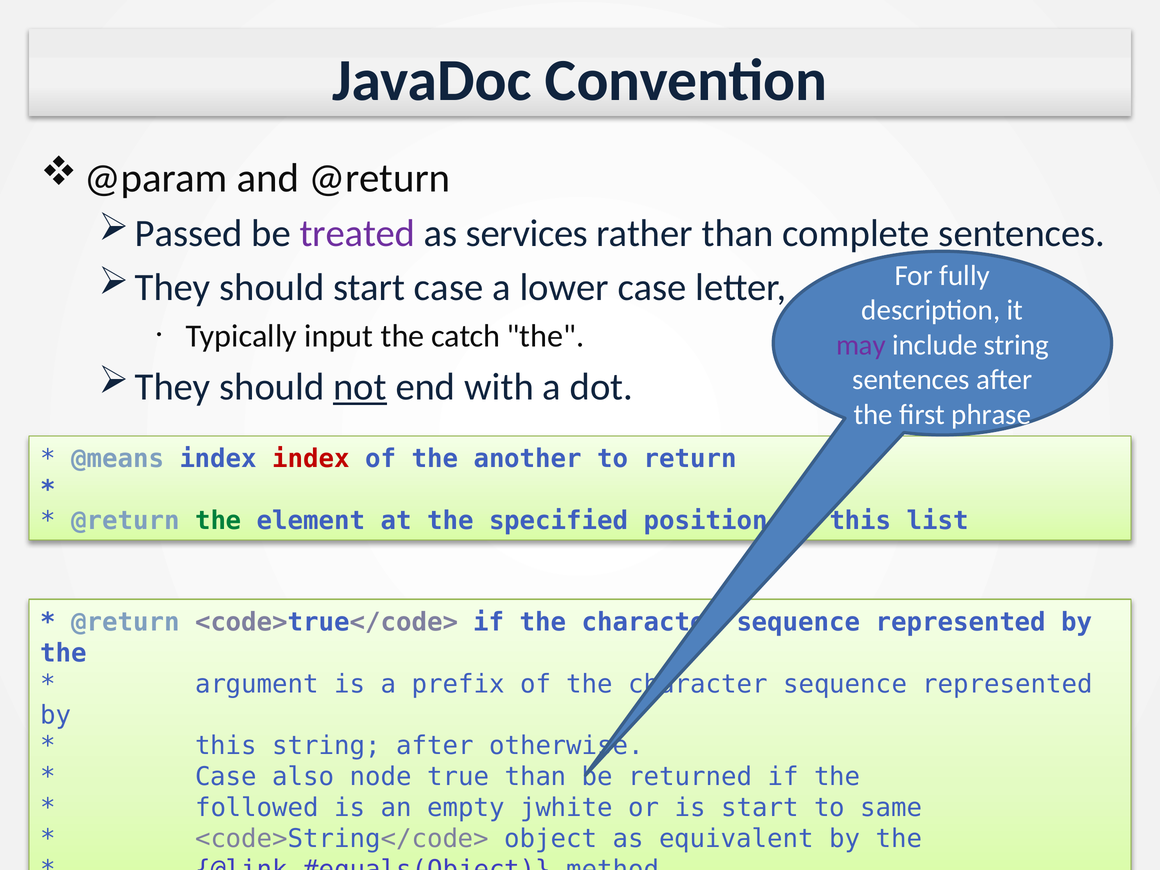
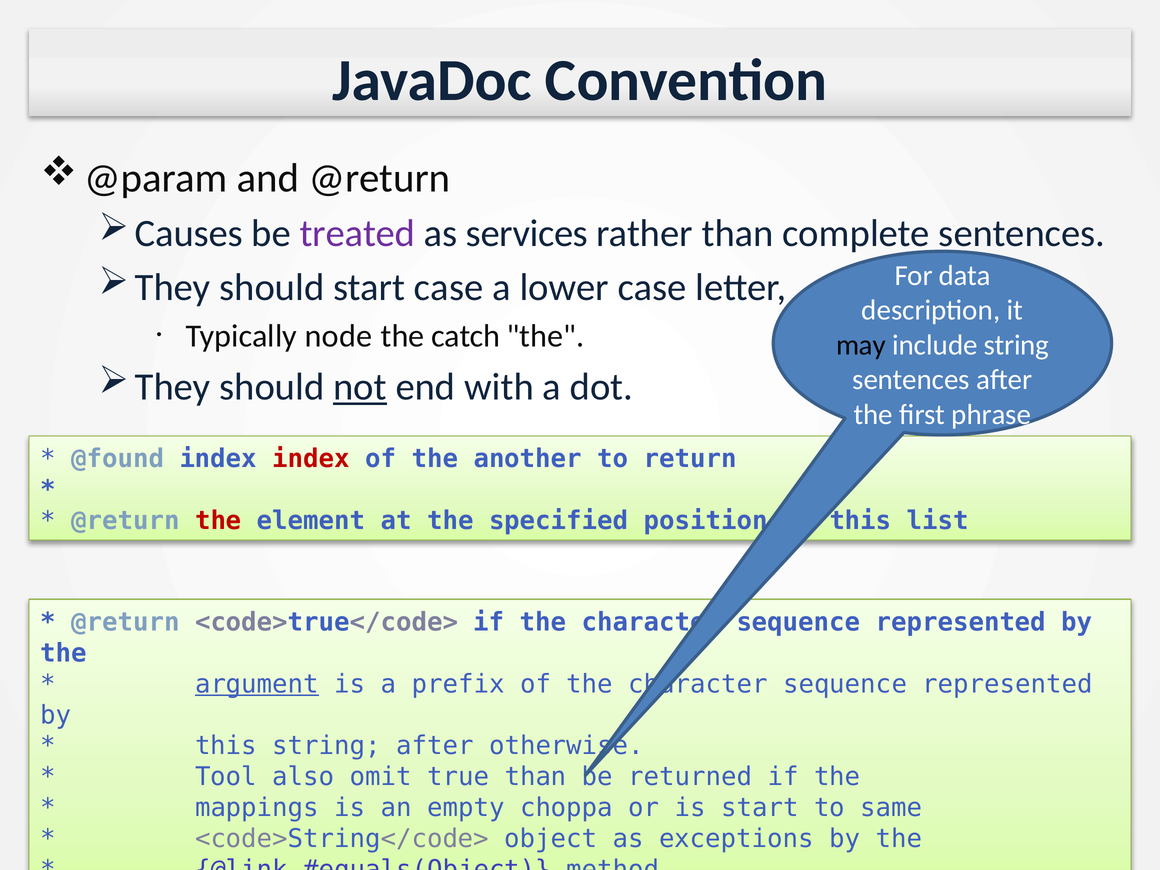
Passed: Passed -> Causes (189, 234)
fully: fully -> data (965, 275)
input: input -> node (339, 336)
may colour: purple -> black (861, 345)
@means: @means -> @found (118, 459)
the colour: green -> red (218, 521)
argument underline: none -> present (257, 684)
Case: Case -> Tool (226, 777)
node: node -> omit (381, 777)
followed: followed -> mappings (257, 808)
jwhite: jwhite -> choppa (566, 808)
equivalent: equivalent -> exceptions (736, 839)
